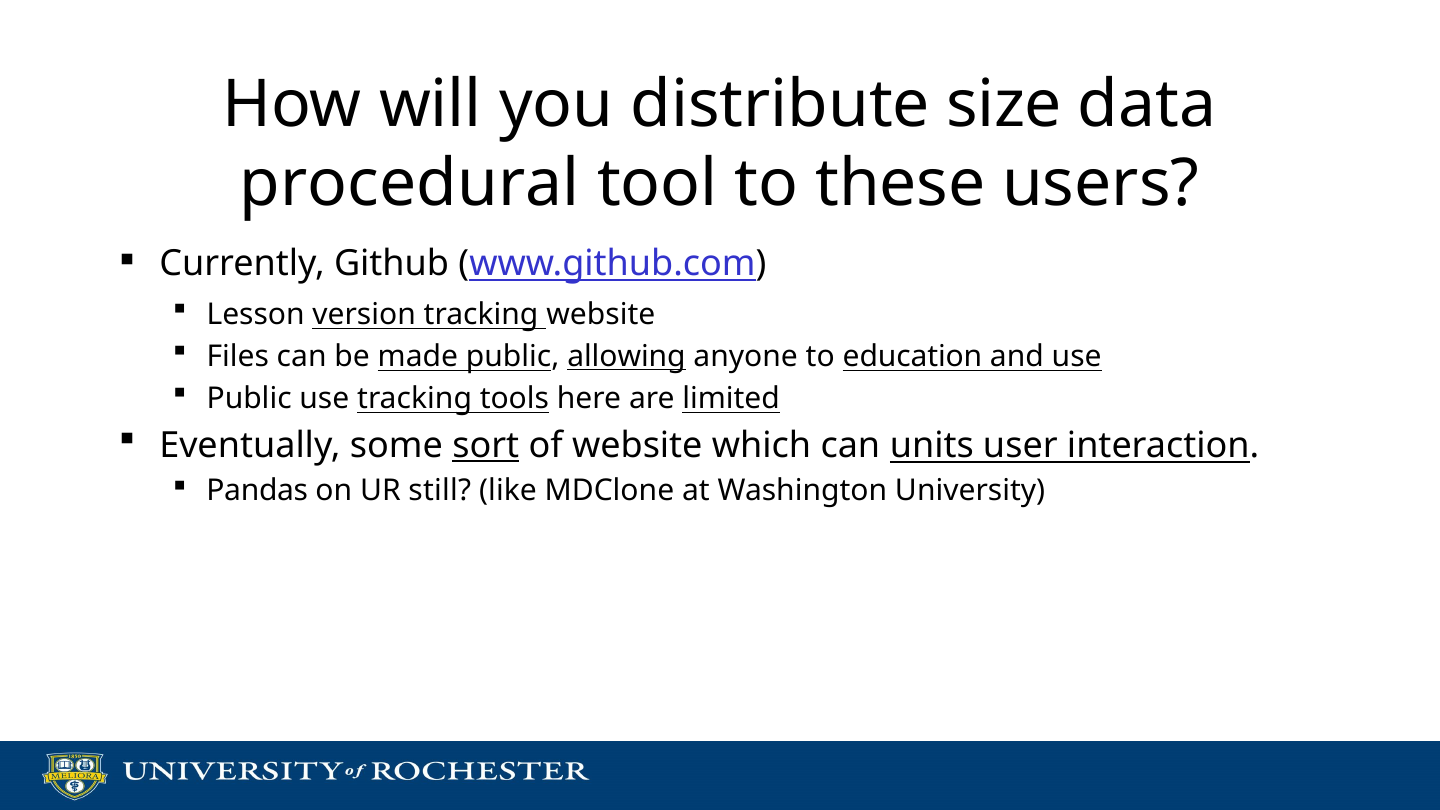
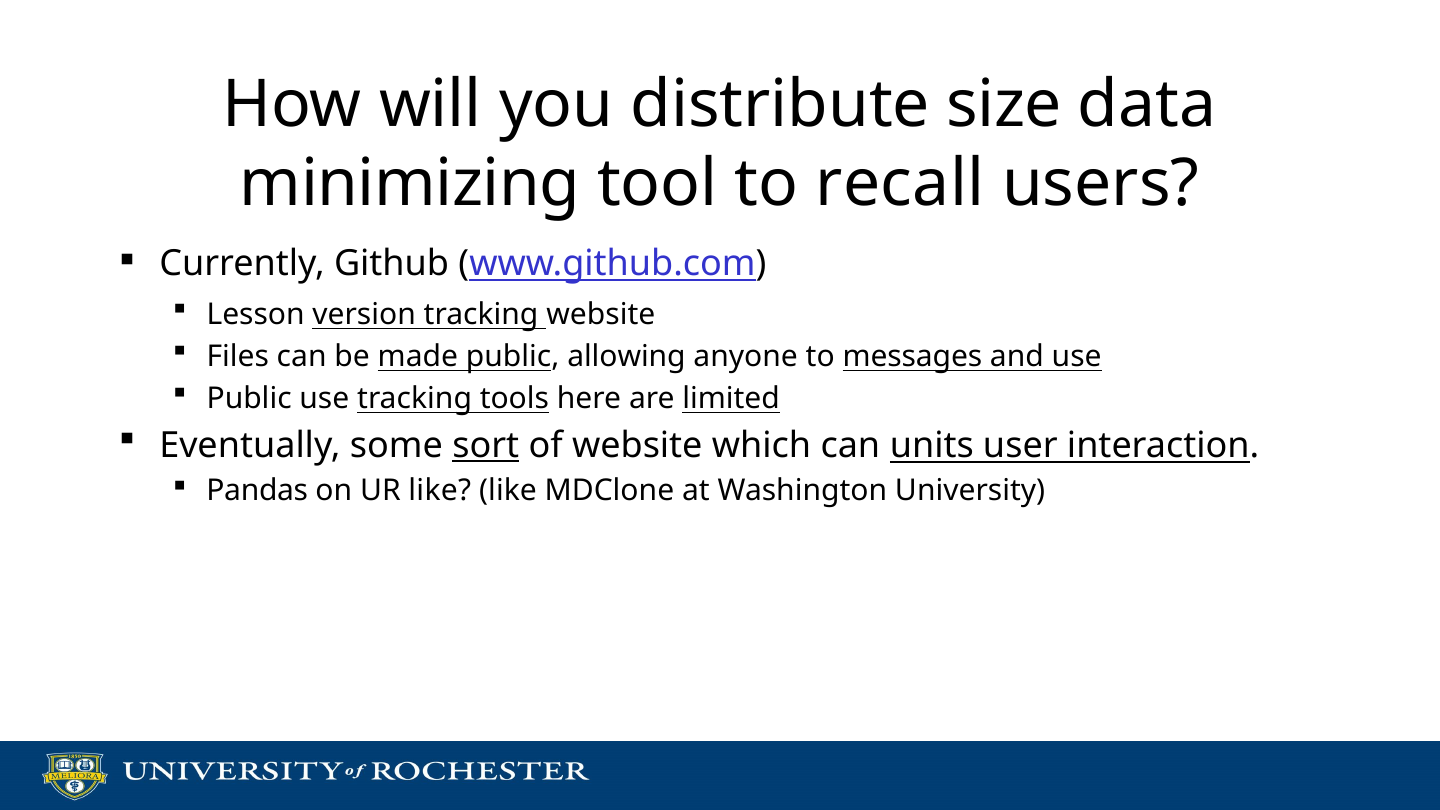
procedural: procedural -> minimizing (410, 184)
these: these -> recall (900, 184)
allowing underline: present -> none (626, 357)
education: education -> messages (912, 357)
UR still: still -> like (440, 491)
